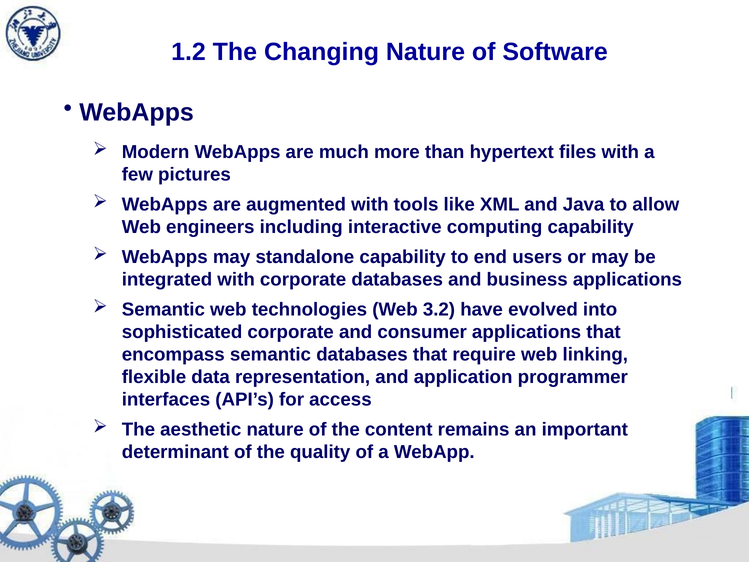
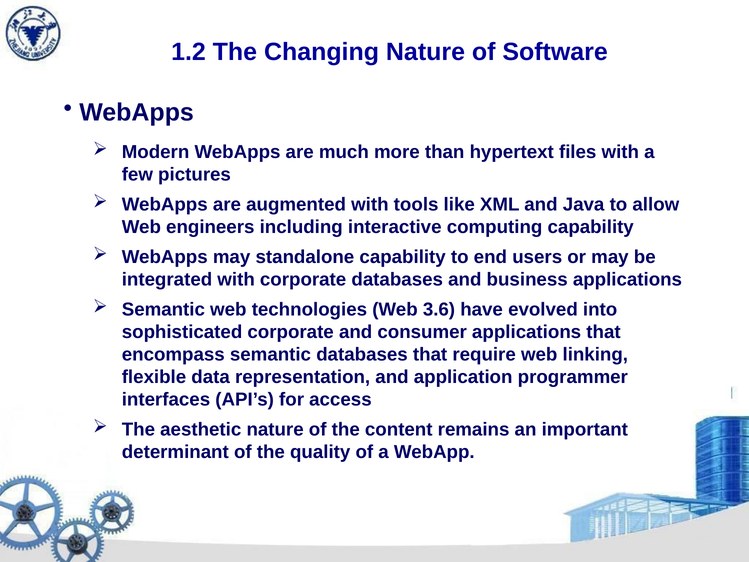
3.2: 3.2 -> 3.6 (439, 309)
